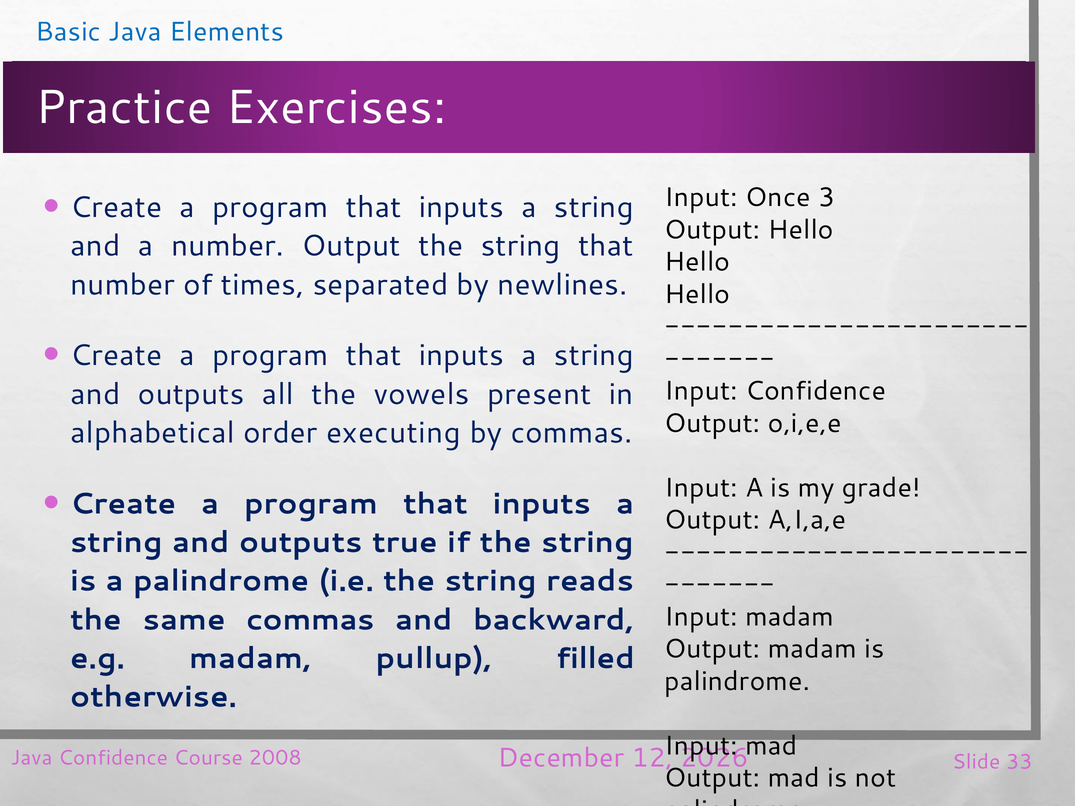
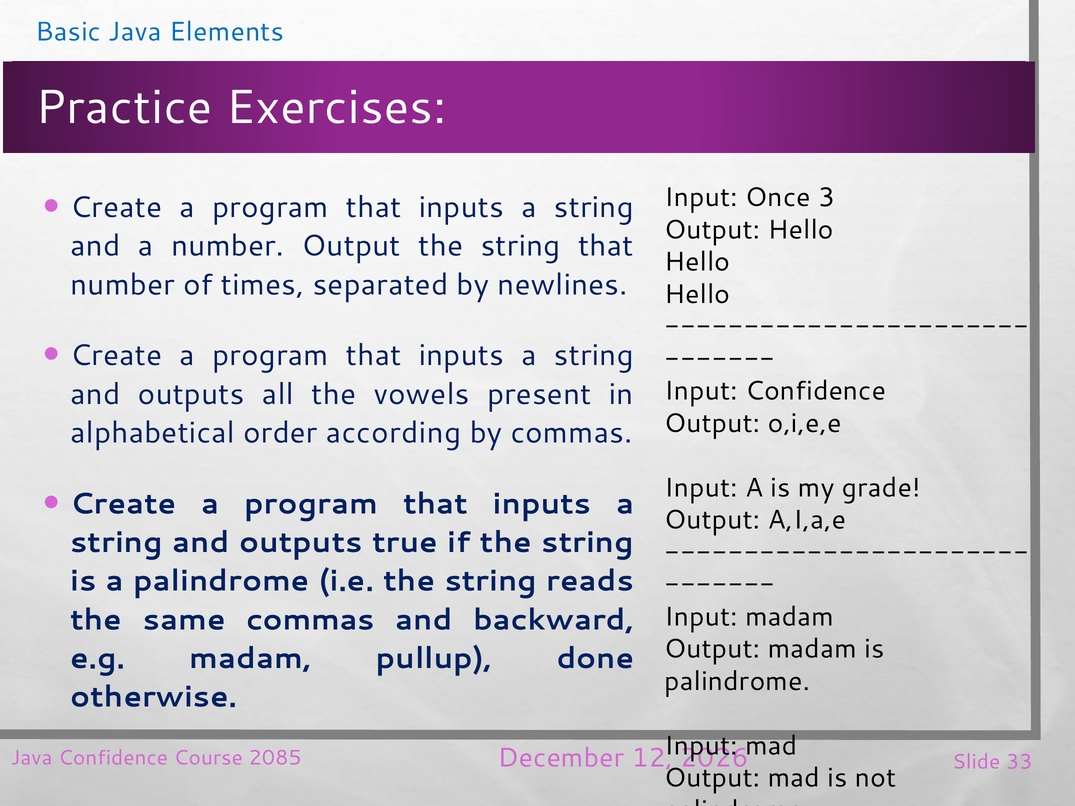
executing: executing -> according (393, 433)
filled: filled -> done (595, 659)
2008: 2008 -> 2085 (275, 758)
